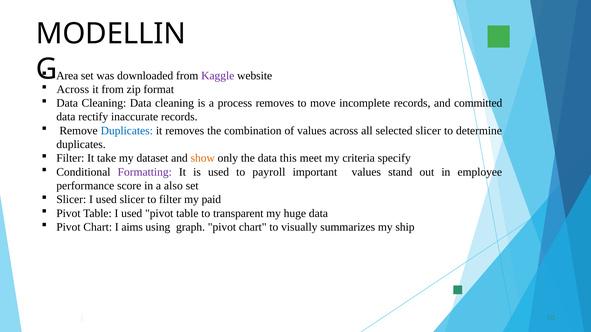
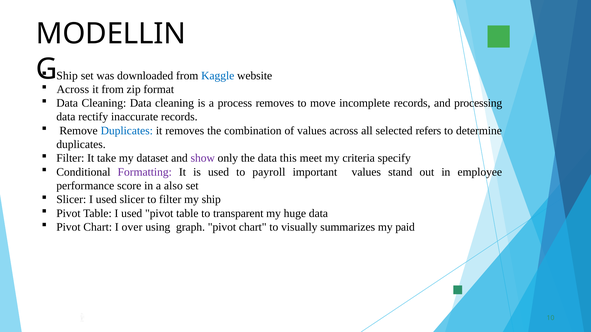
Area: Area -> Ship (67, 76)
Kaggle colour: purple -> blue (218, 76)
committed: committed -> processing (478, 103)
selected slicer: slicer -> refers (428, 131)
show colour: orange -> purple (203, 158)
my paid: paid -> ship (211, 200)
aims: aims -> over (132, 227)
ship: ship -> paid (405, 227)
